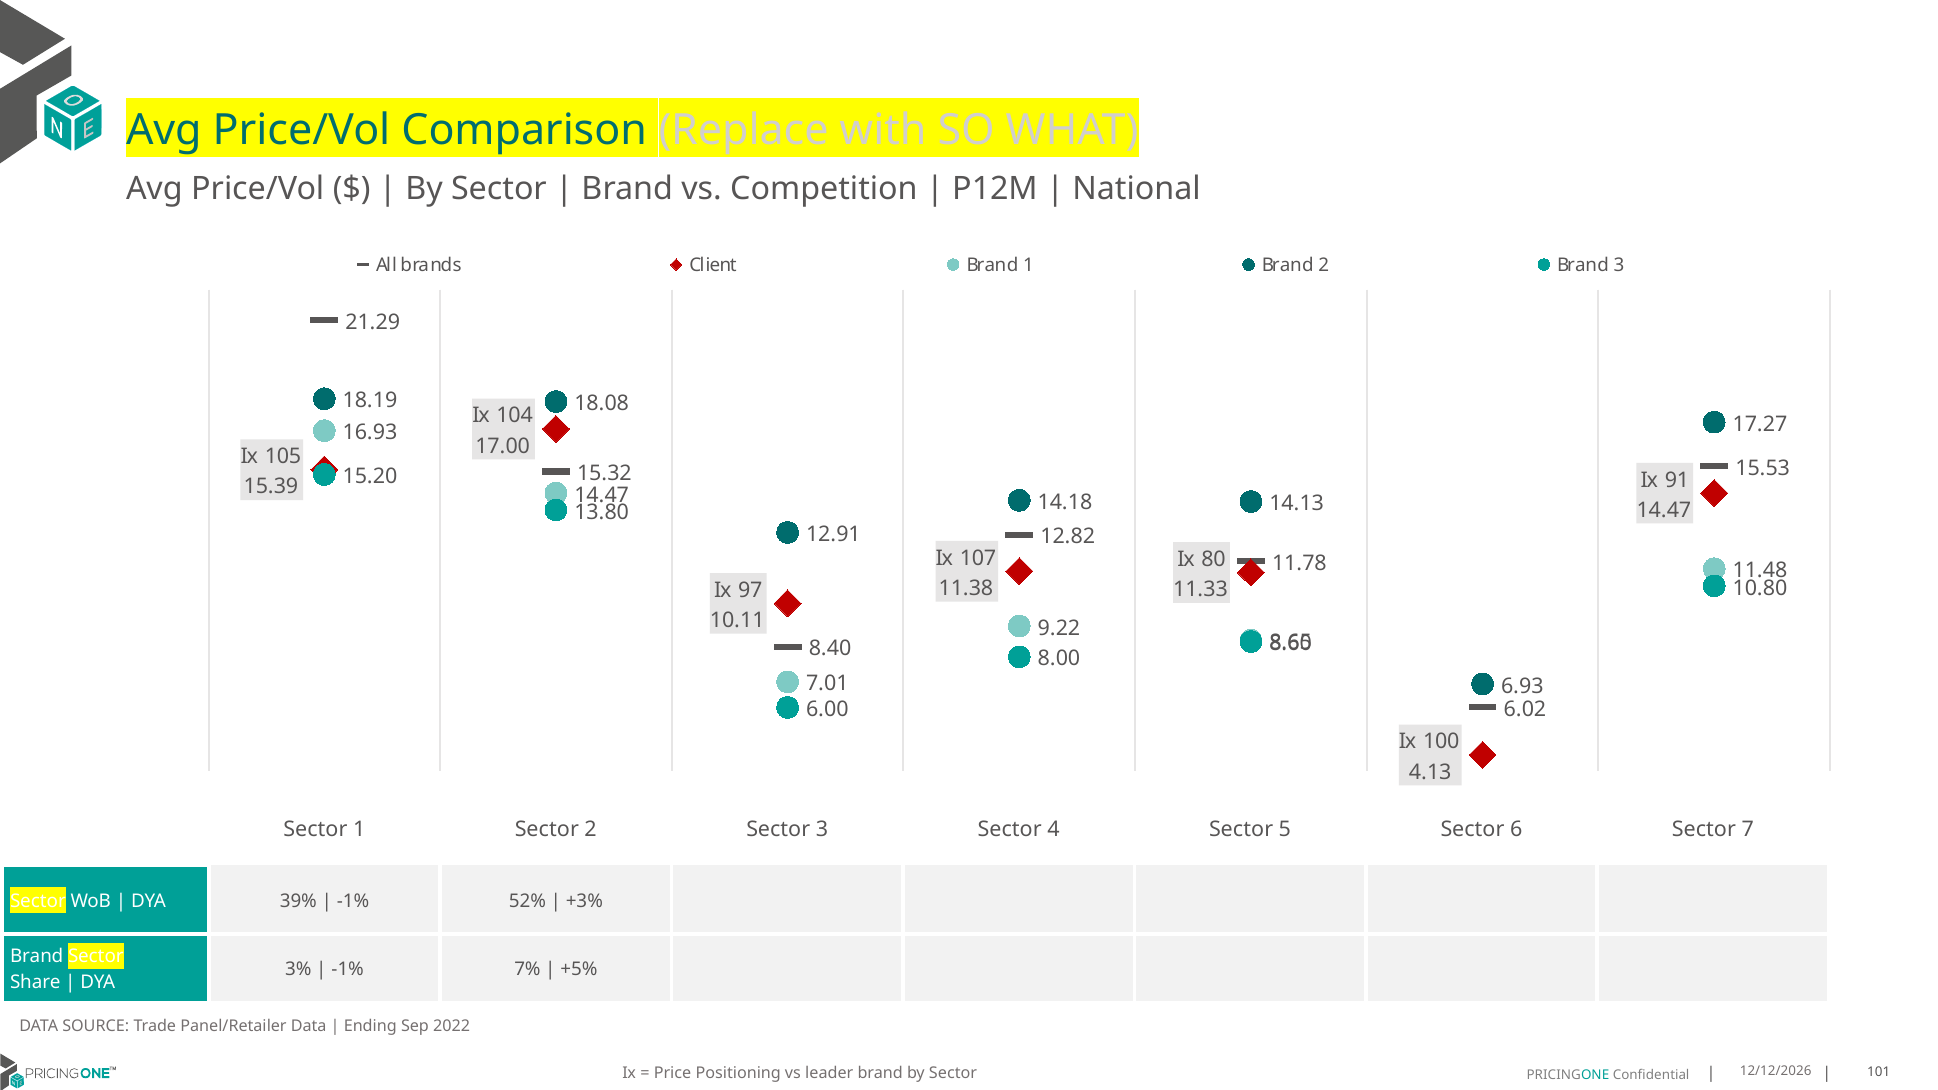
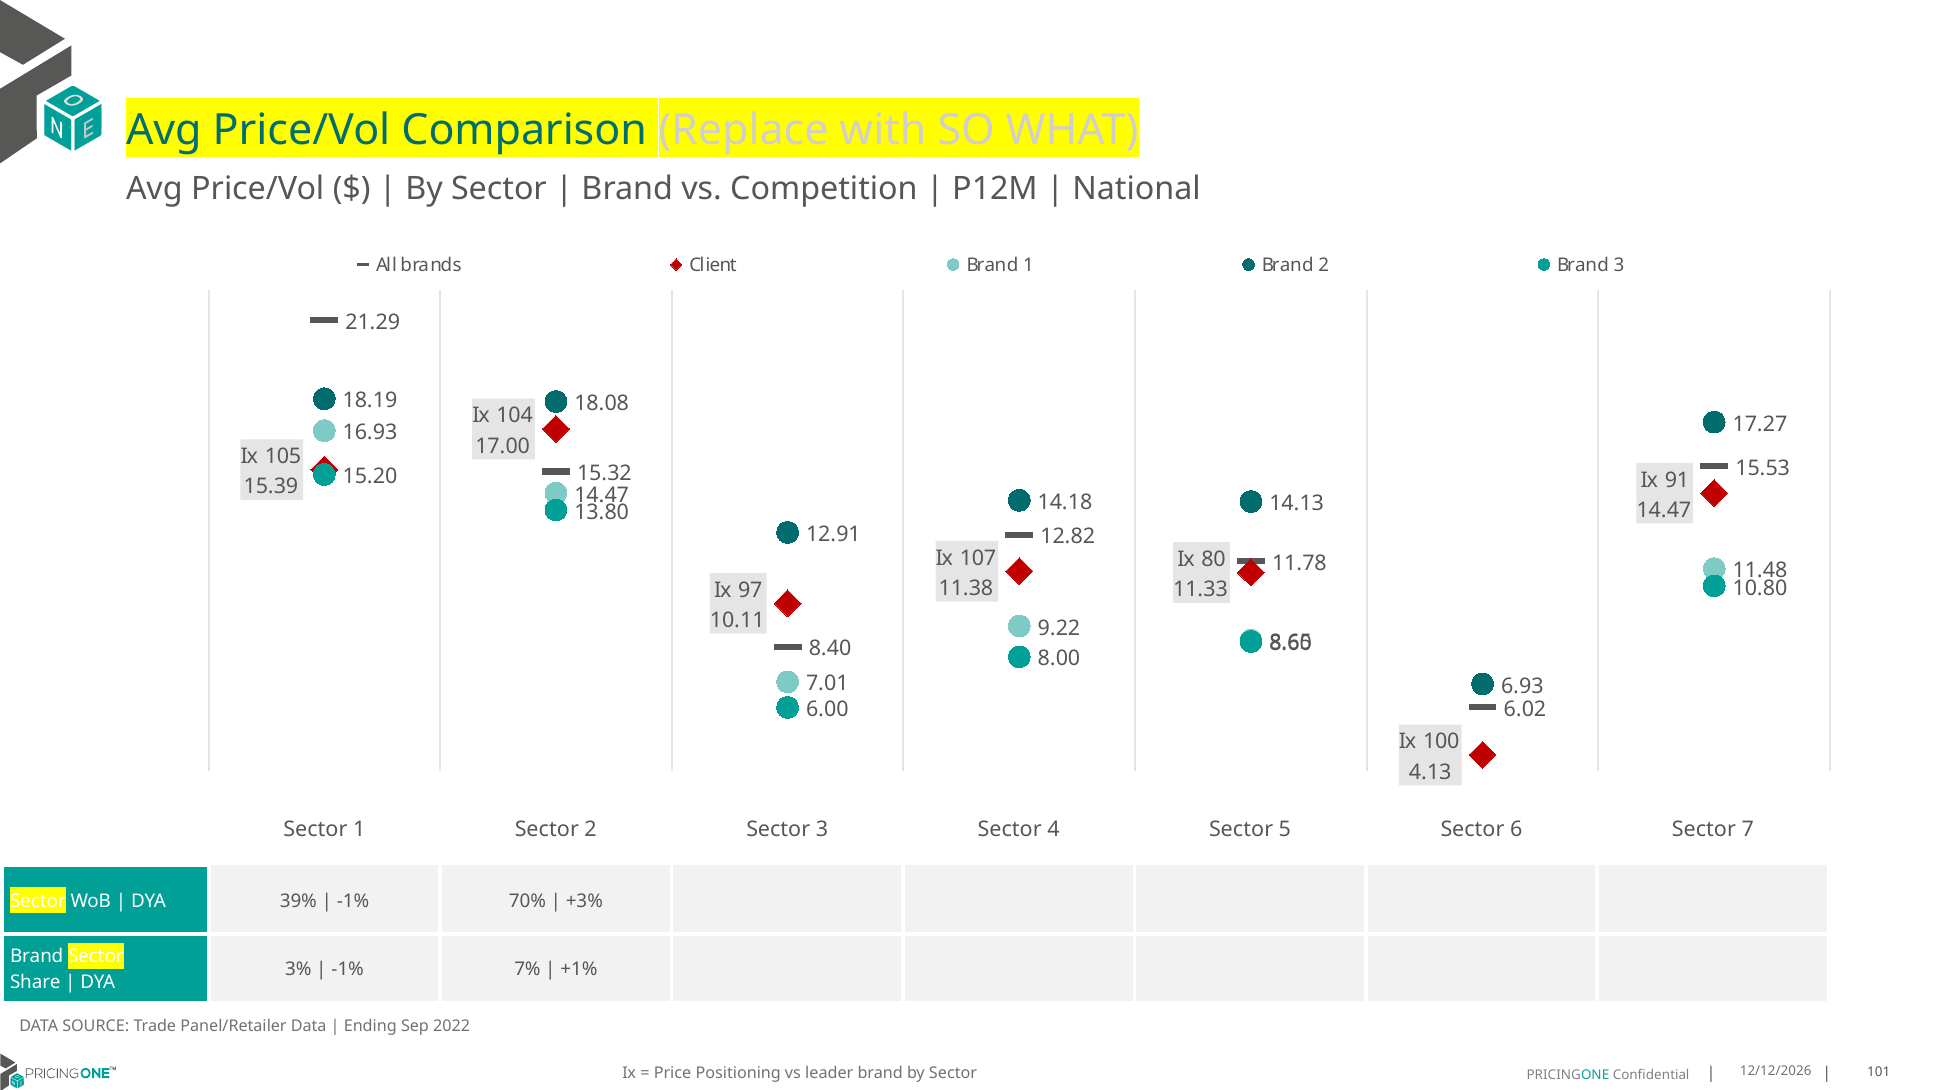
52%: 52% -> 70% (527, 901)
+5%: +5% -> +1% (579, 970)
